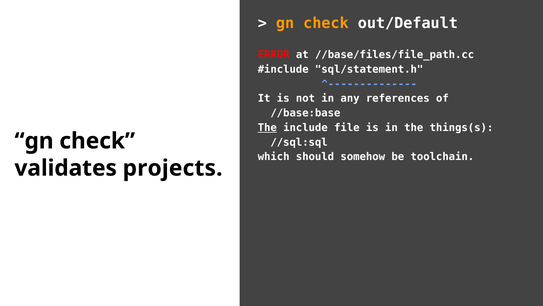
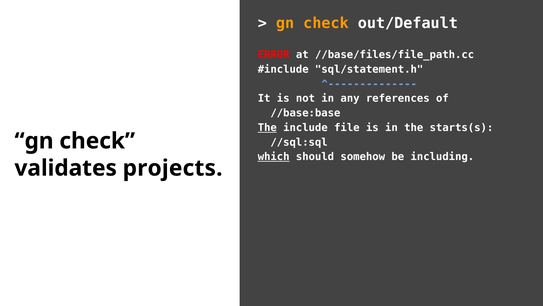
things(s: things(s -> starts(s (461, 127)
which underline: none -> present (274, 157)
toolchain: toolchain -> including (442, 157)
